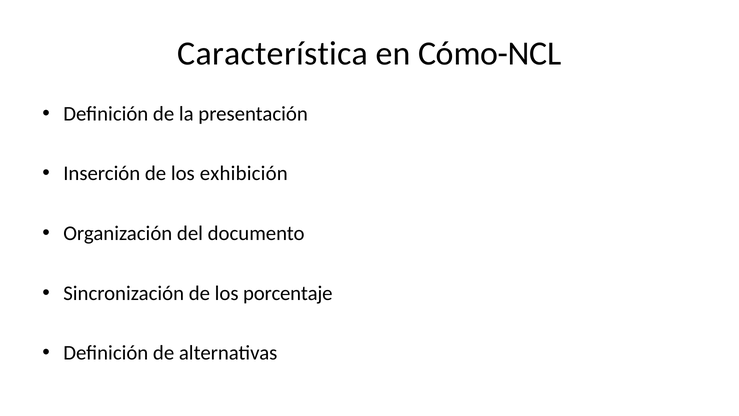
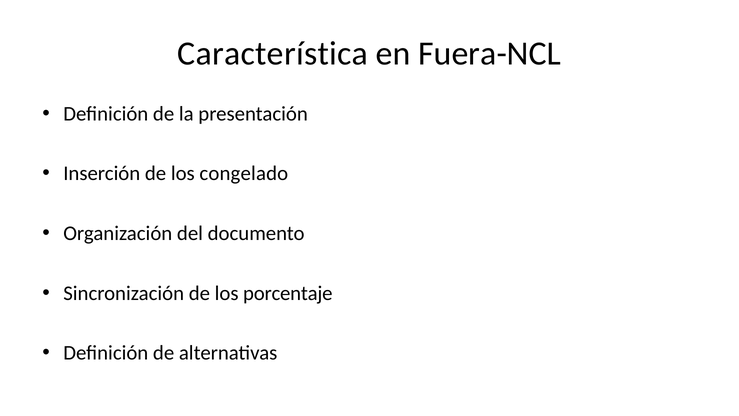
Cómo-NCL: Cómo-NCL -> Fuera-NCL (490, 54)
exhibición: exhibición -> congelado (244, 173)
